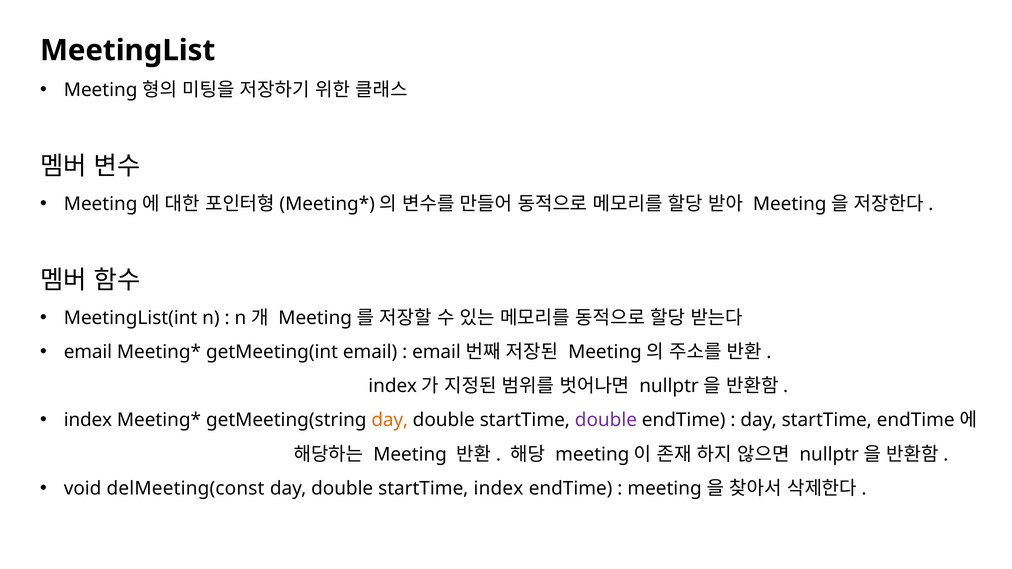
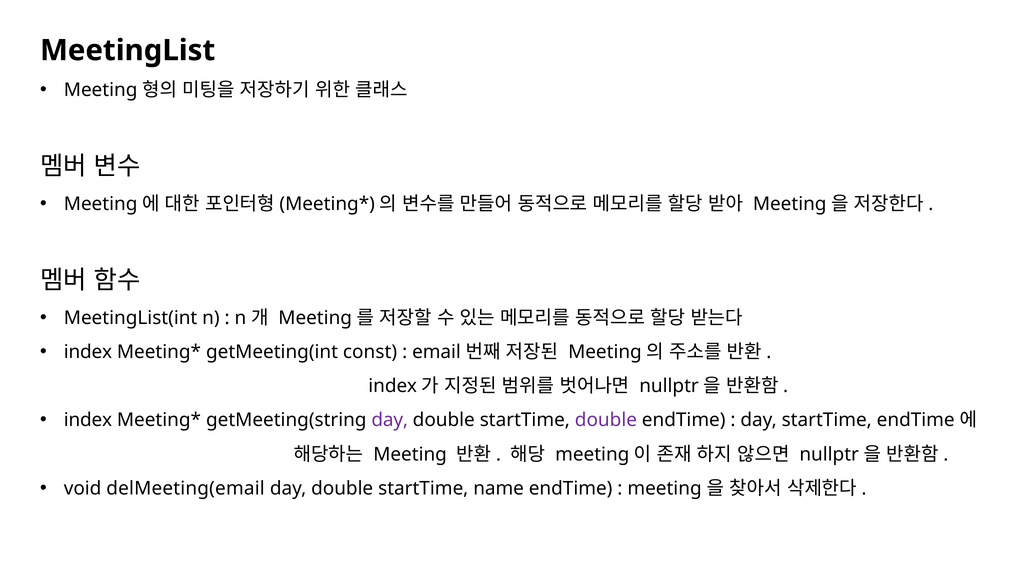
email: email -> index (88, 352)
getMeeting(int email: email -> const (370, 352)
day colour: orange -> purple (390, 420)
delMeeting(const: delMeeting(const -> delMeeting(email (186, 489)
startTime index: index -> name (499, 489)
